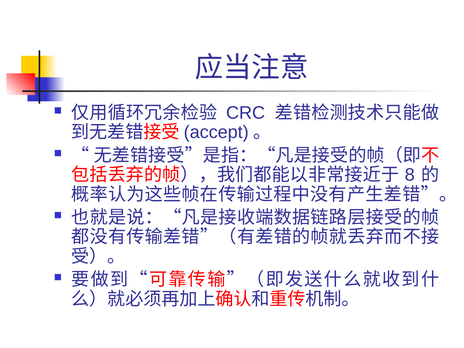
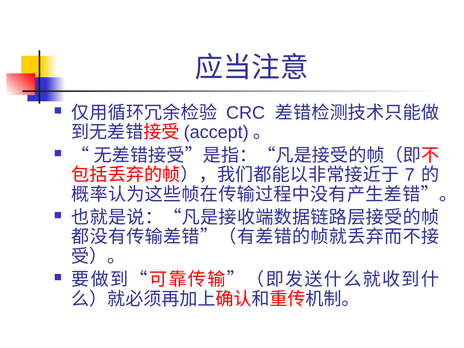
8: 8 -> 7 (410, 175)
